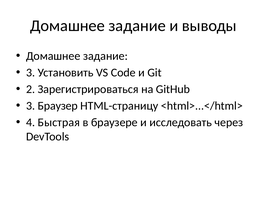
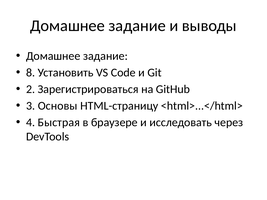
3: 3 -> 8 (31, 73)
Браузер: Браузер -> Основы (58, 106)
